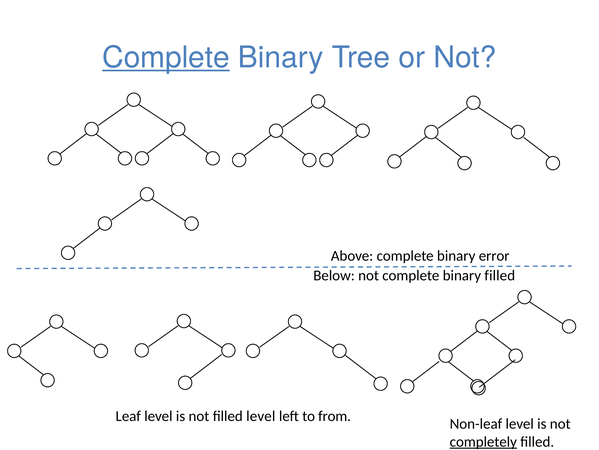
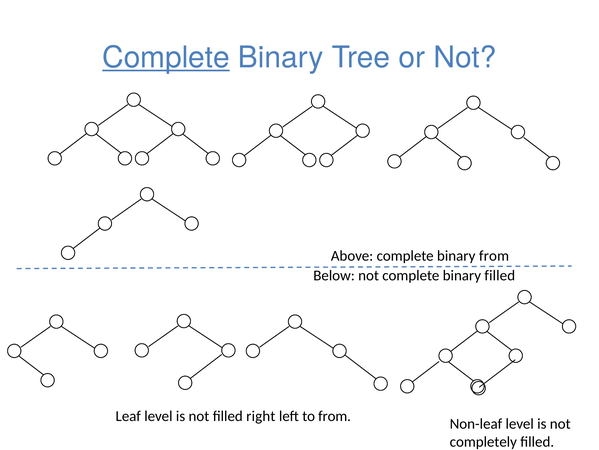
binary error: error -> from (494, 256)
filled level: level -> right (261, 415)
completely underline: present -> none (483, 441)
